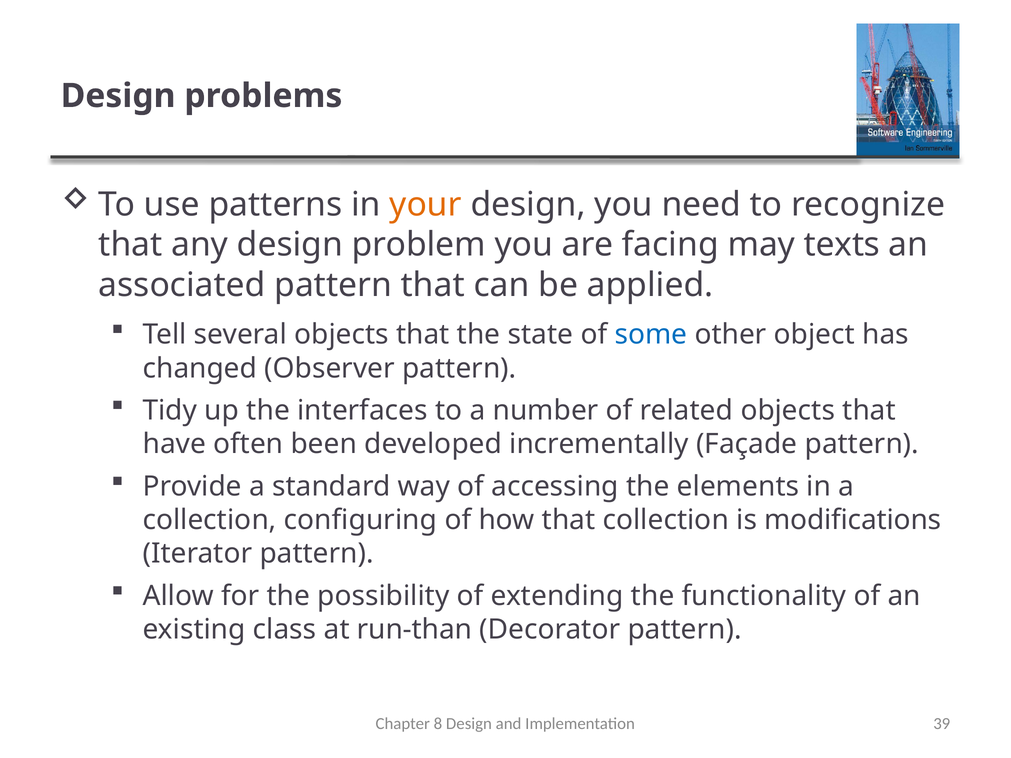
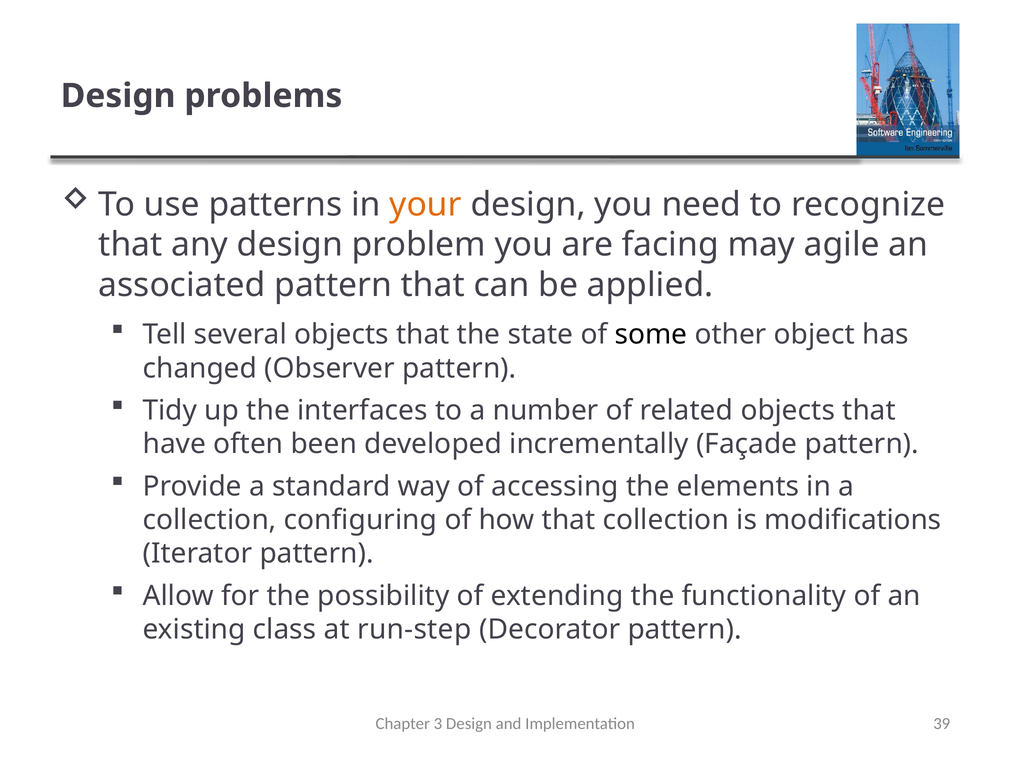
texts: texts -> agile (842, 245)
some colour: blue -> black (651, 335)
run-than: run-than -> run-step (414, 630)
8: 8 -> 3 (438, 724)
